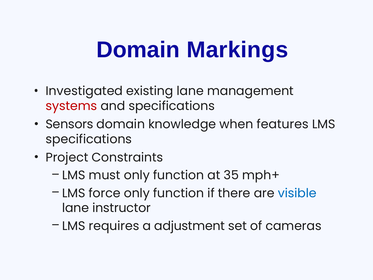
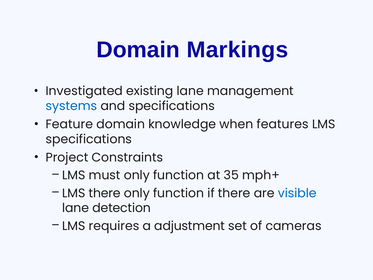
systems colour: red -> blue (71, 106)
Sensors: Sensors -> Feature (69, 124)
LMS force: force -> there (105, 193)
instructor: instructor -> detection (122, 208)
